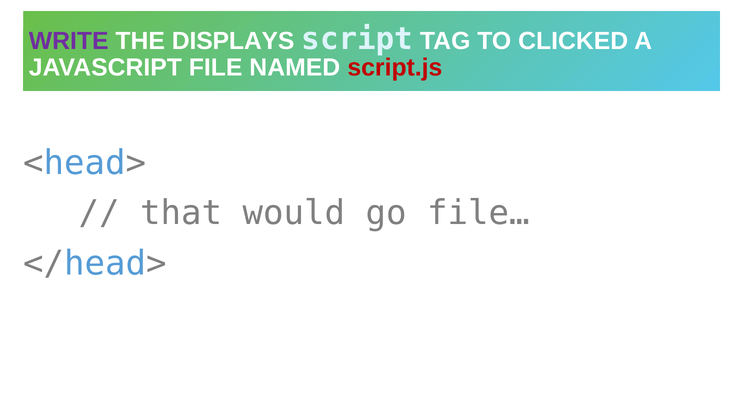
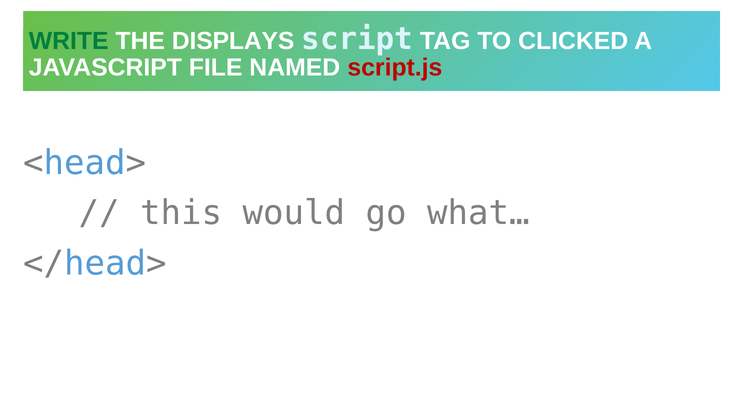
WRITE colour: purple -> green (69, 41)
that: that -> this (181, 213)
file…: file… -> what… (479, 213)
